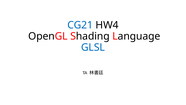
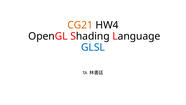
CG21 colour: blue -> orange (80, 25)
